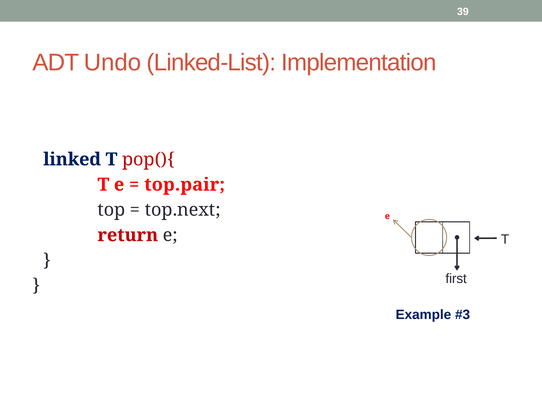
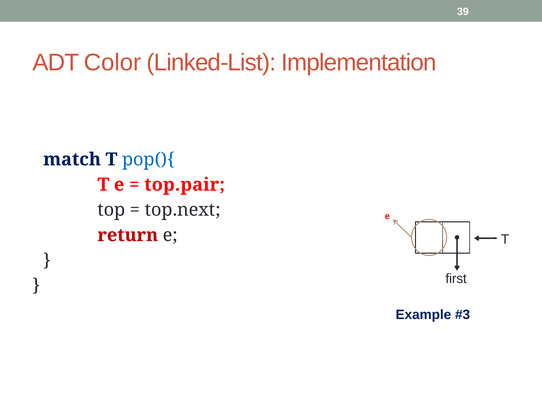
Undo: Undo -> Color (113, 63)
linked: linked -> match (72, 160)
pop(){ colour: red -> blue (149, 160)
